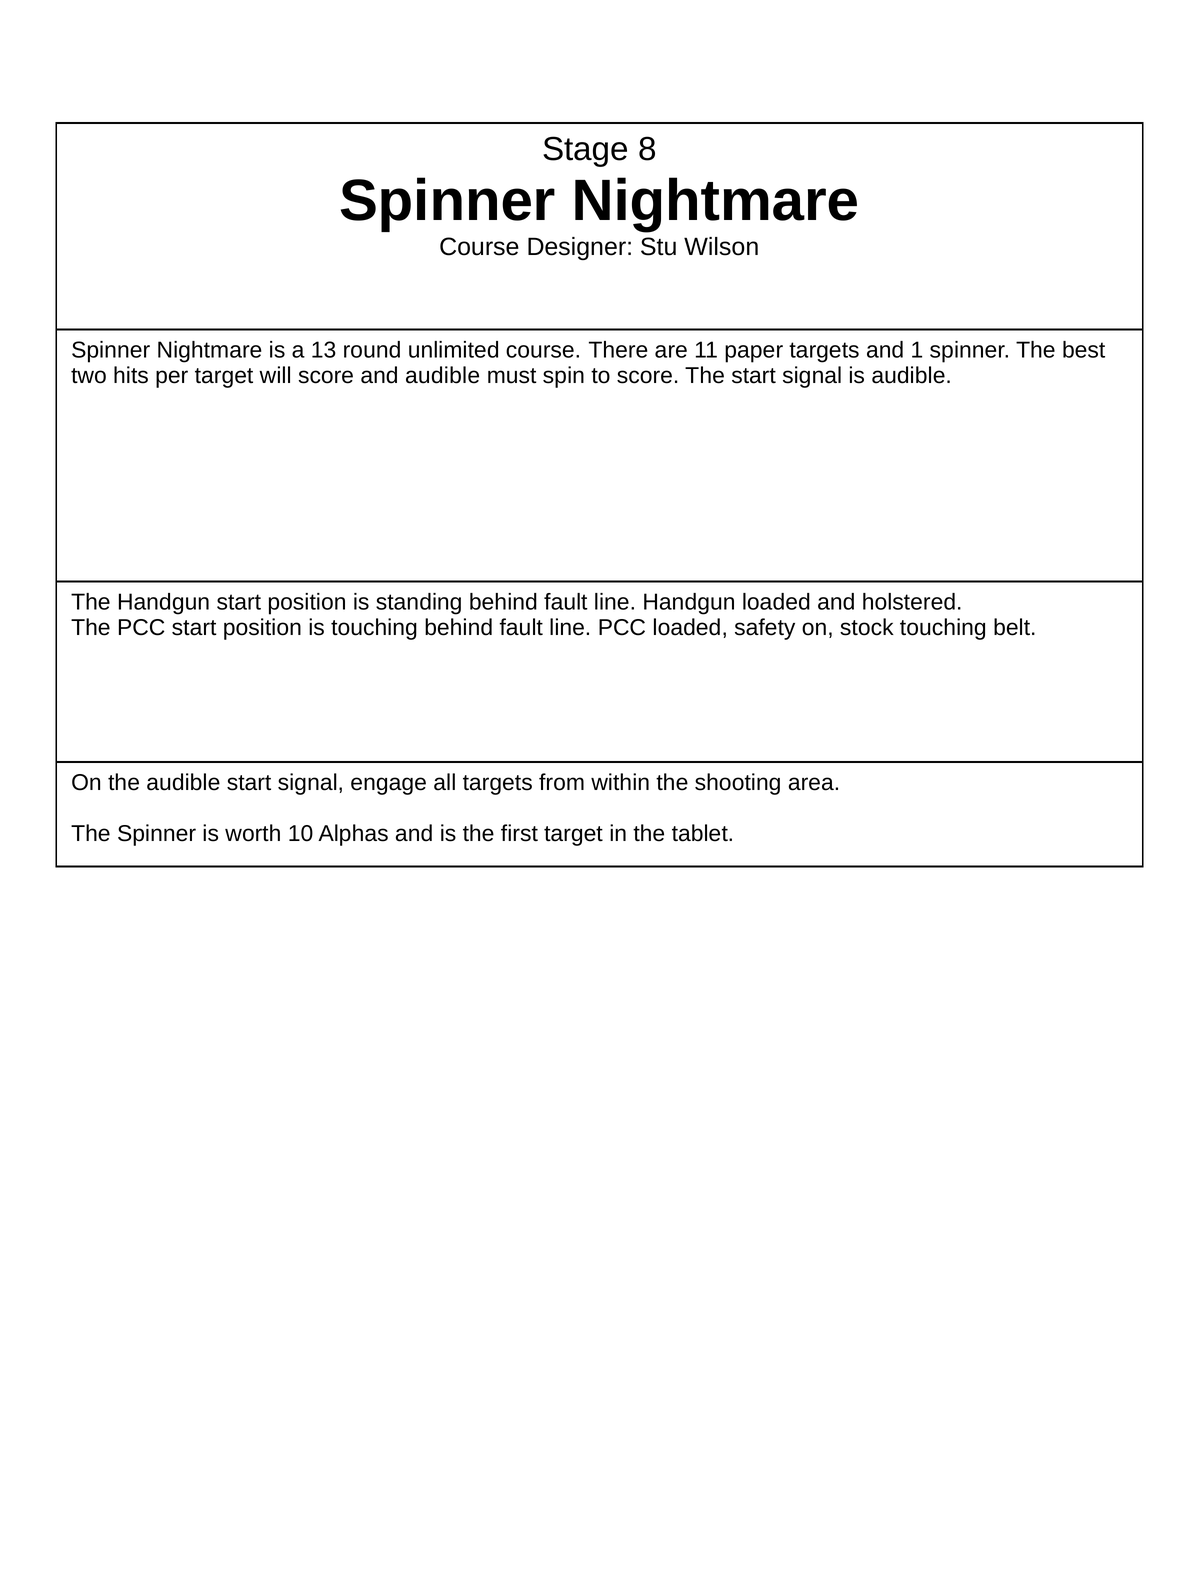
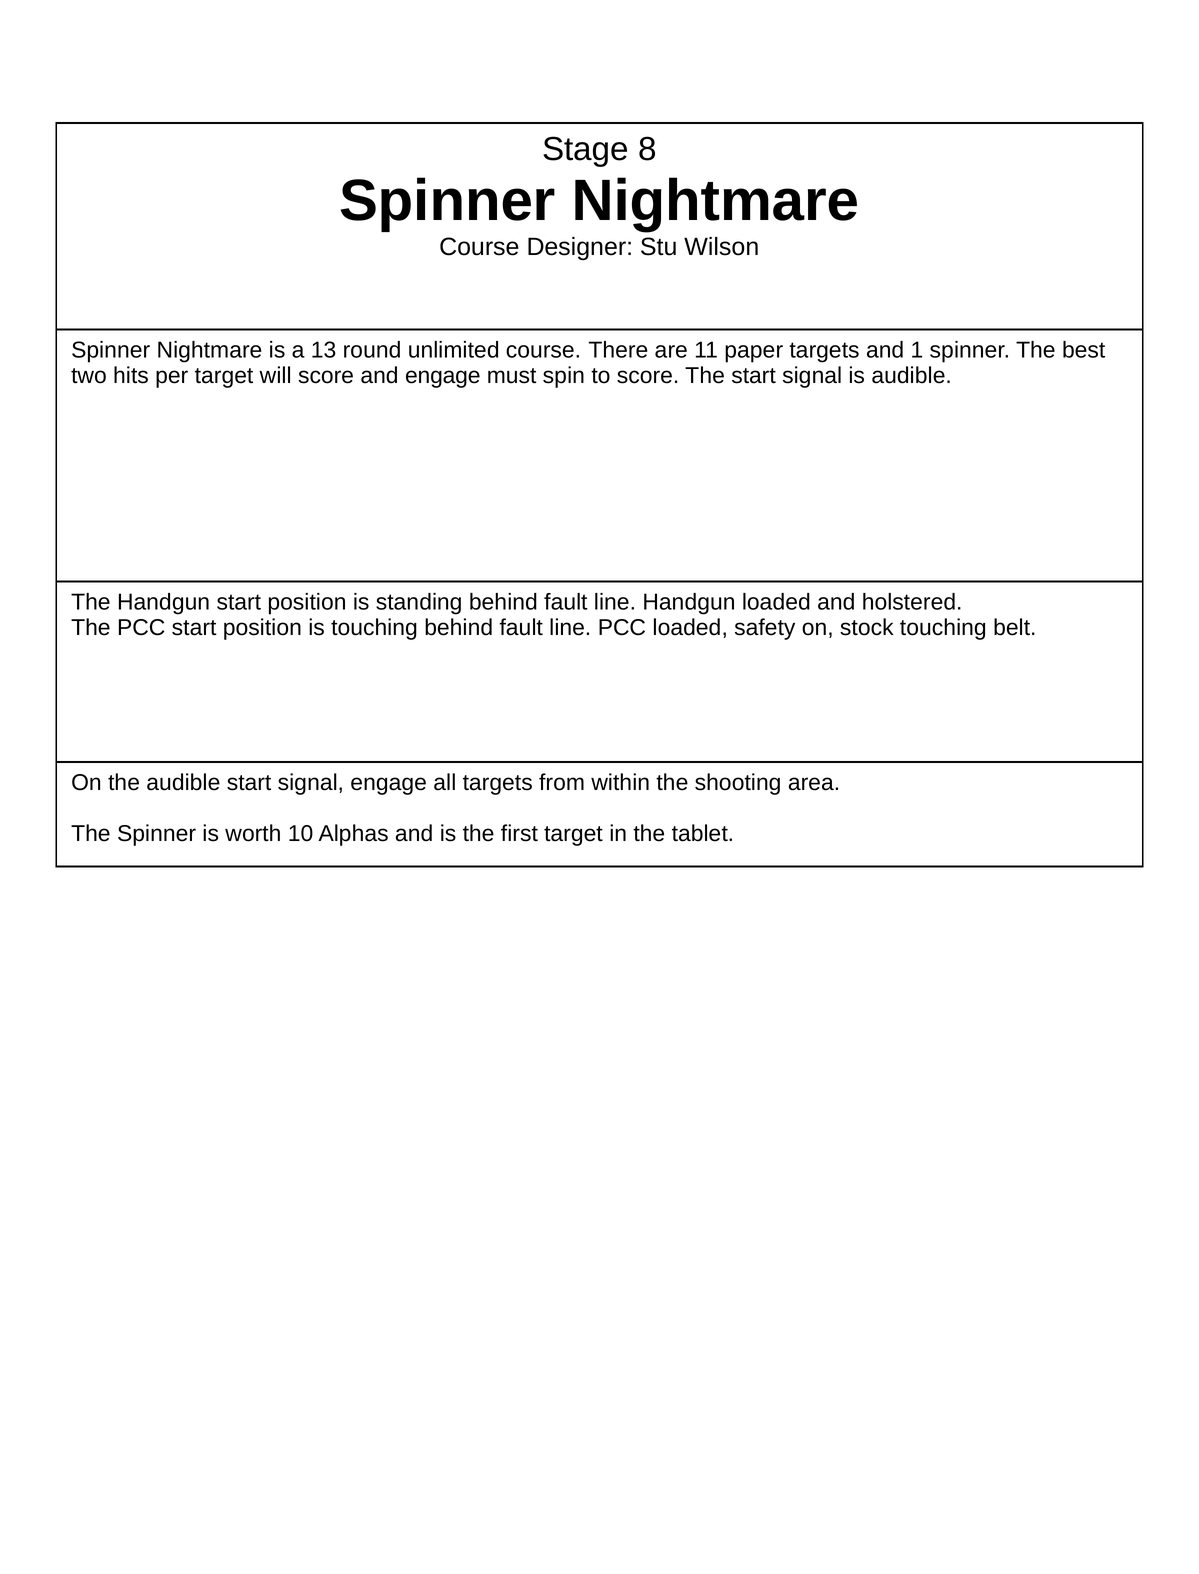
and audible: audible -> engage (443, 375)
